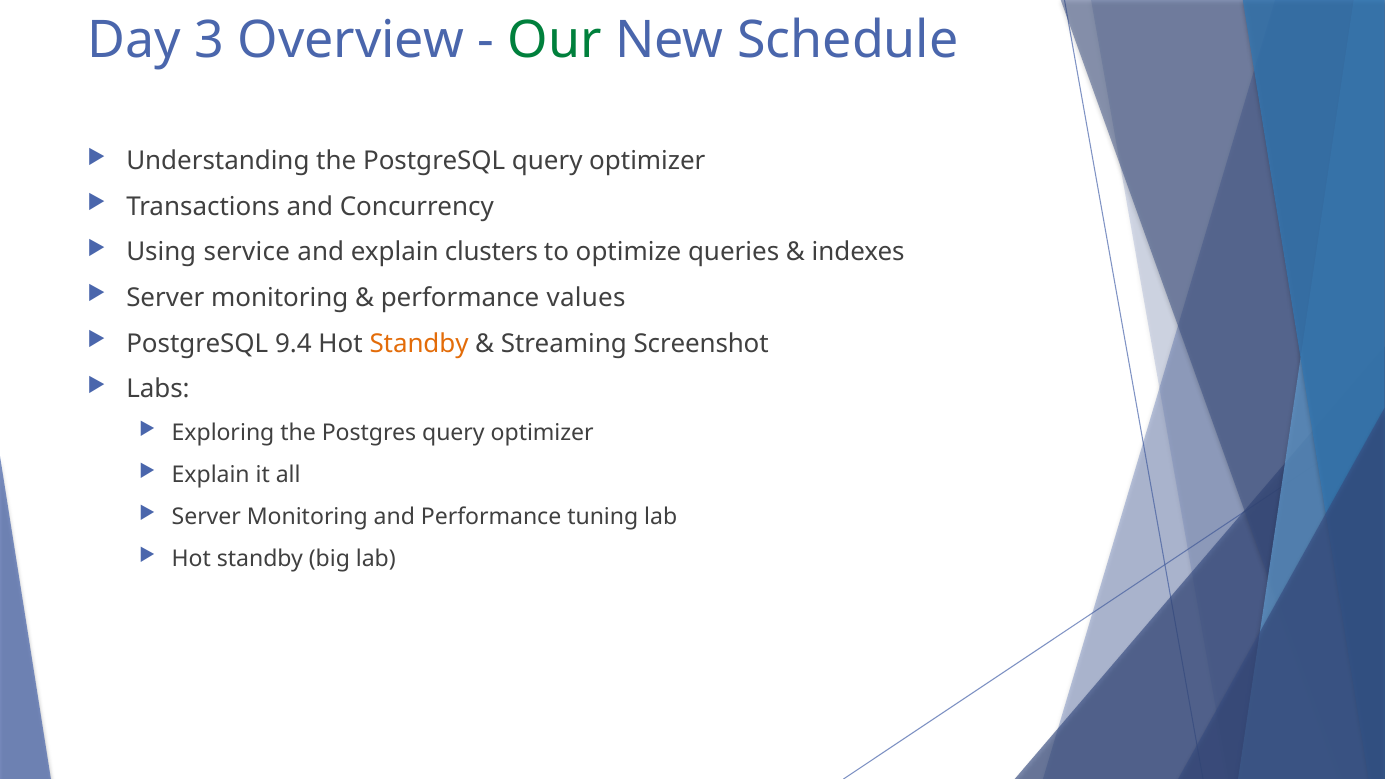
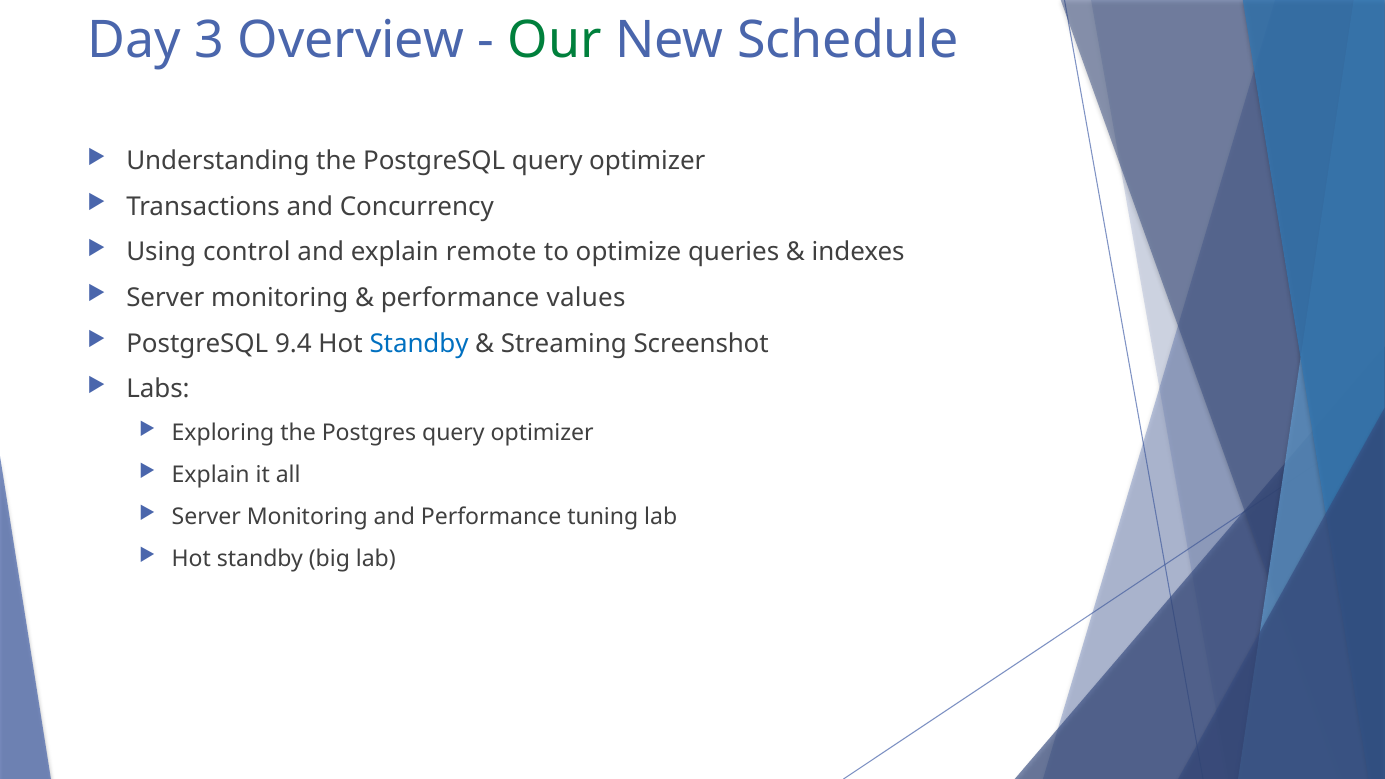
service: service -> control (247, 252)
clusters: clusters -> remote (491, 252)
Standby colour: orange -> blue (419, 343)
